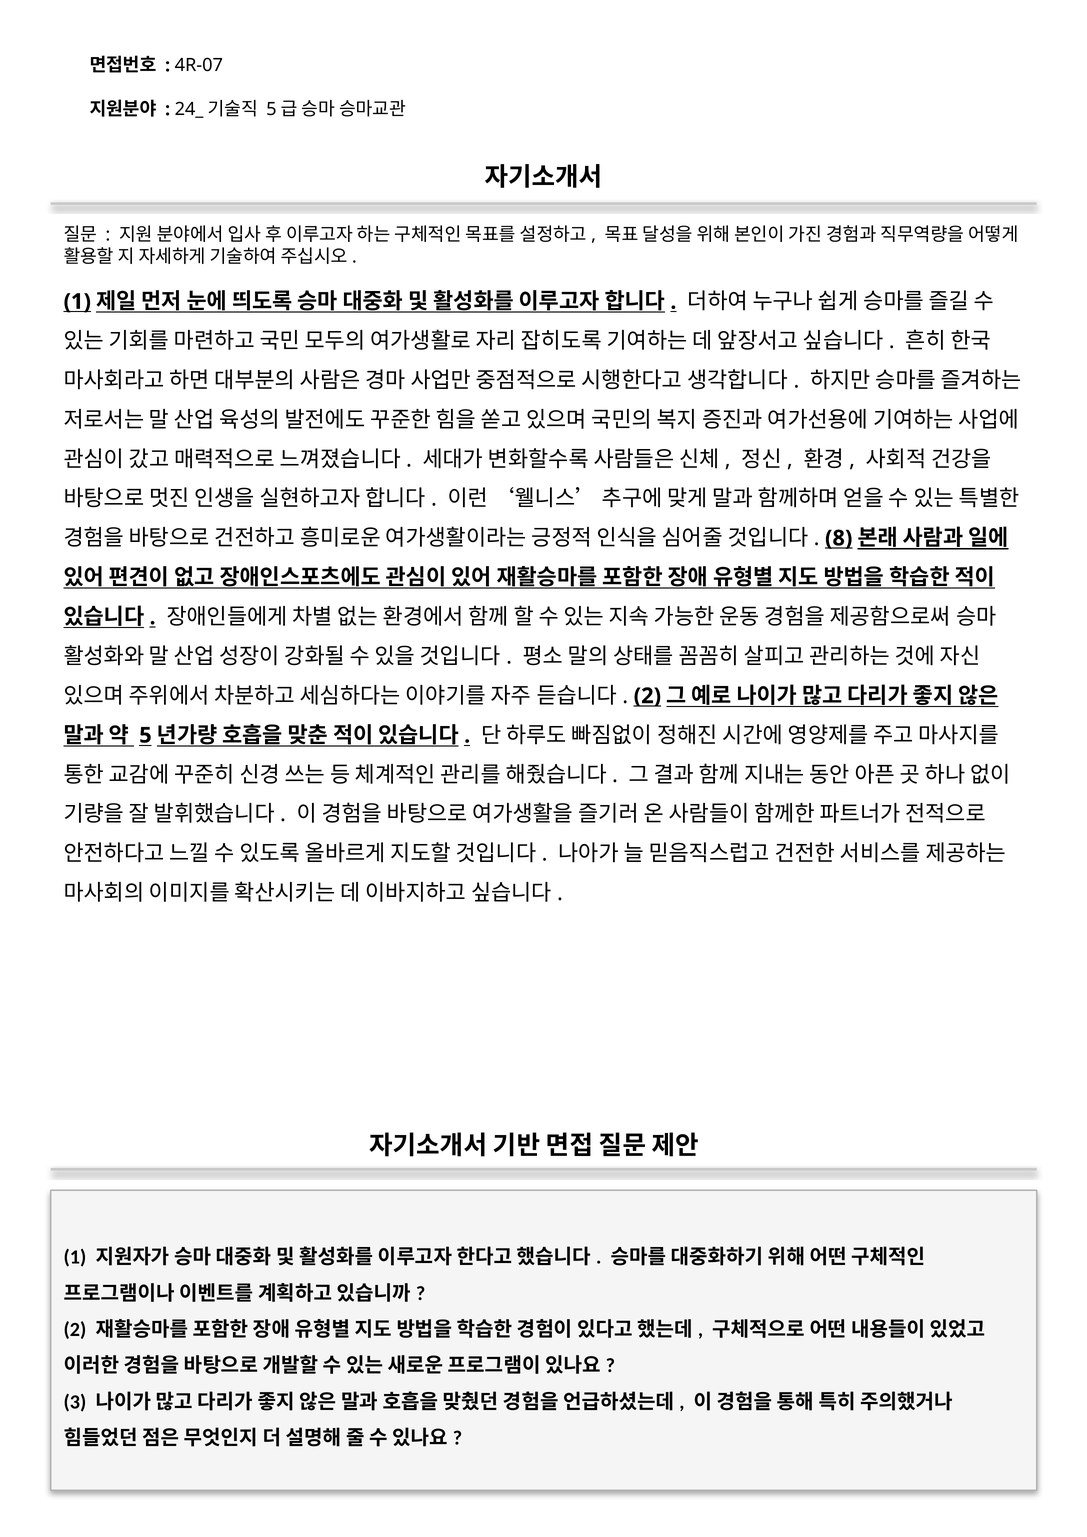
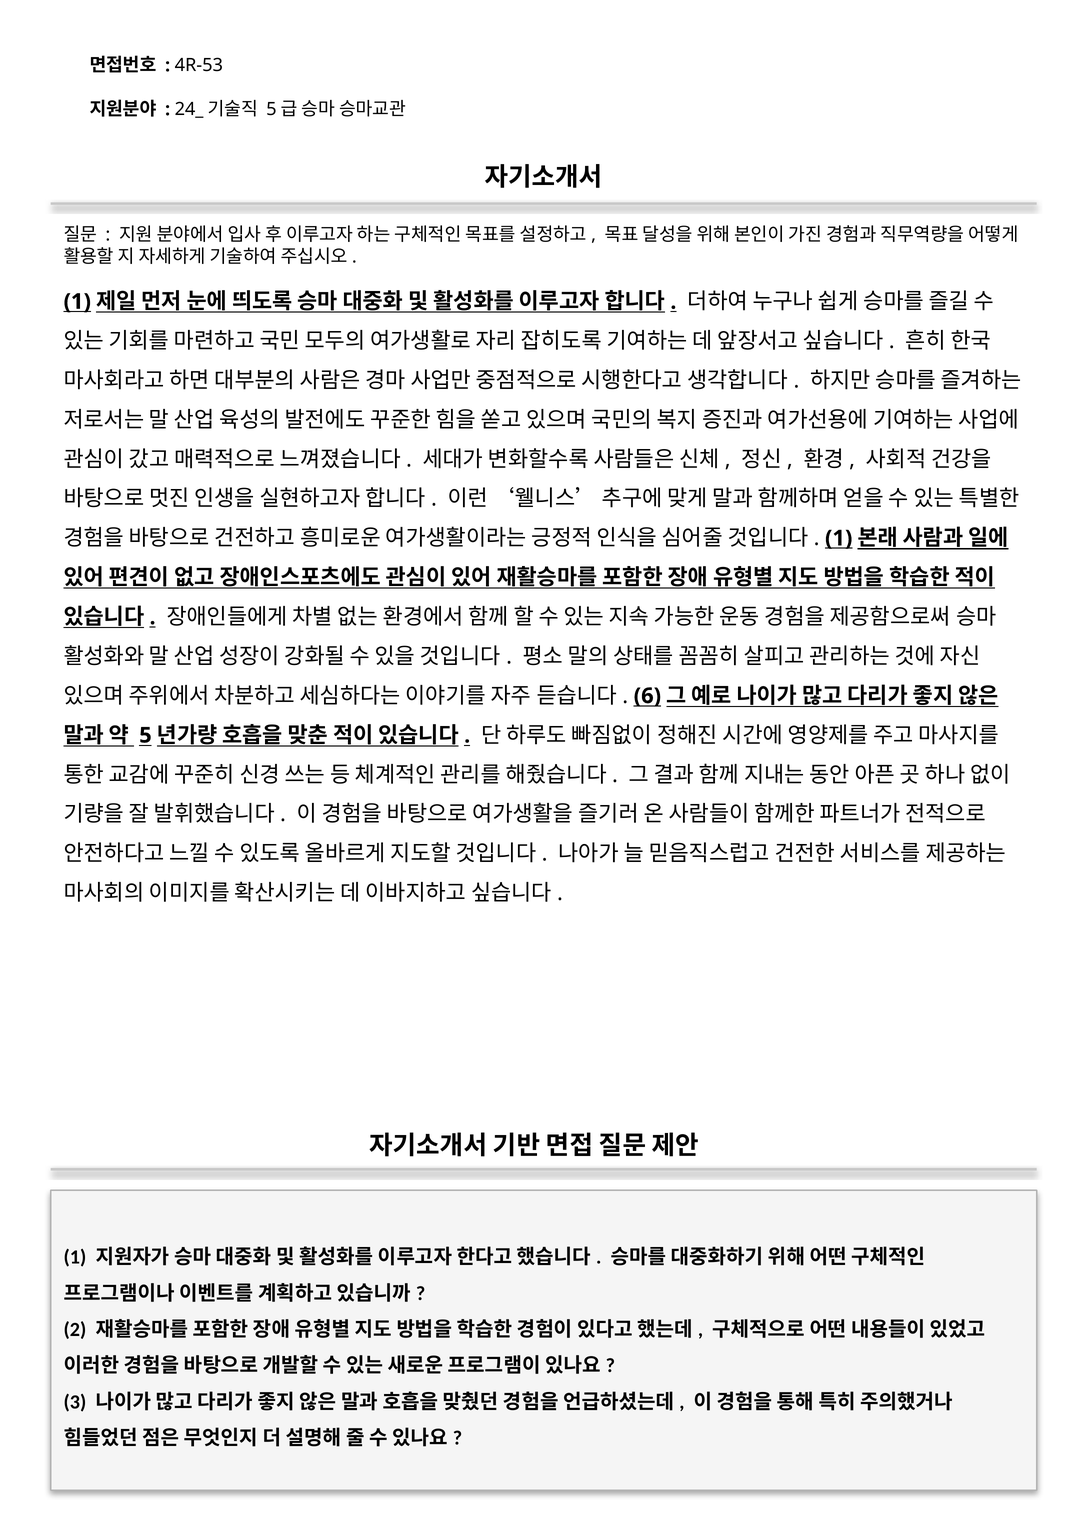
4R-07: 4R-07 -> 4R-53 (199, 65)
8: 8 -> 1 (839, 538)
2: 2 -> 6 (647, 696)
